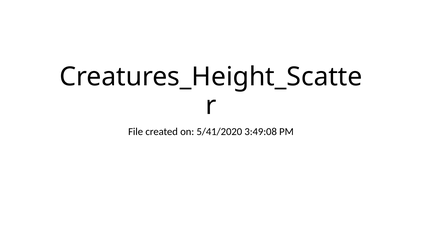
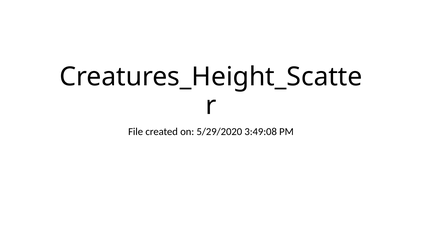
5/41/2020: 5/41/2020 -> 5/29/2020 (219, 132)
